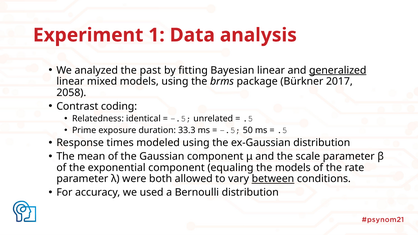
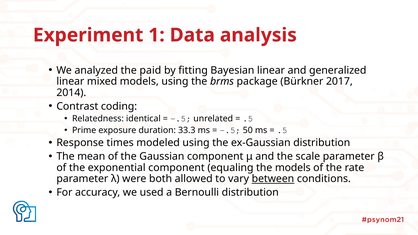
past: past -> paid (150, 70)
generalized underline: present -> none (338, 70)
2058: 2058 -> 2014 (71, 93)
